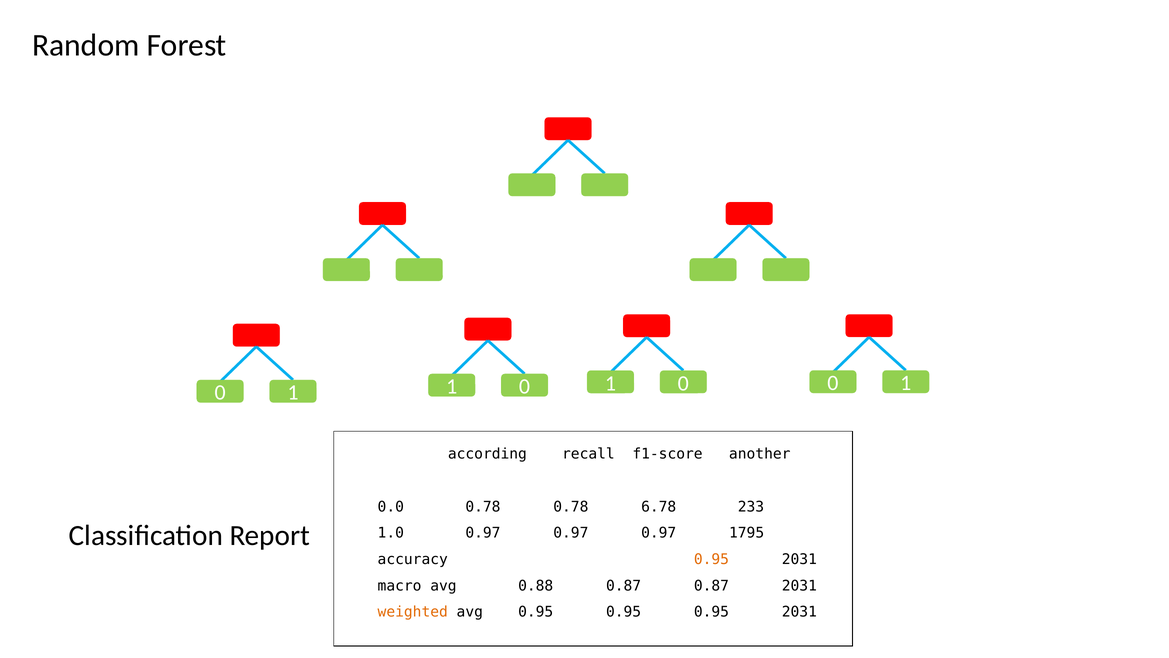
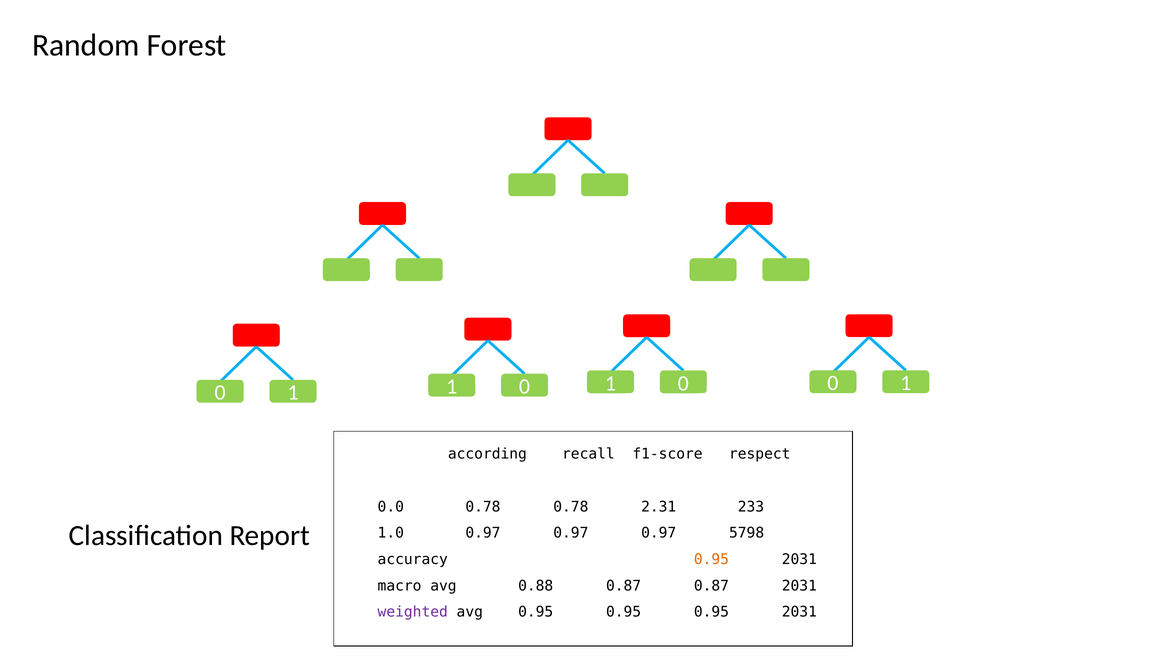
another: another -> respect (760, 454)
6.78: 6.78 -> 2.31 (659, 506)
1795: 1795 -> 5798 (747, 533)
weighted colour: orange -> purple (413, 612)
